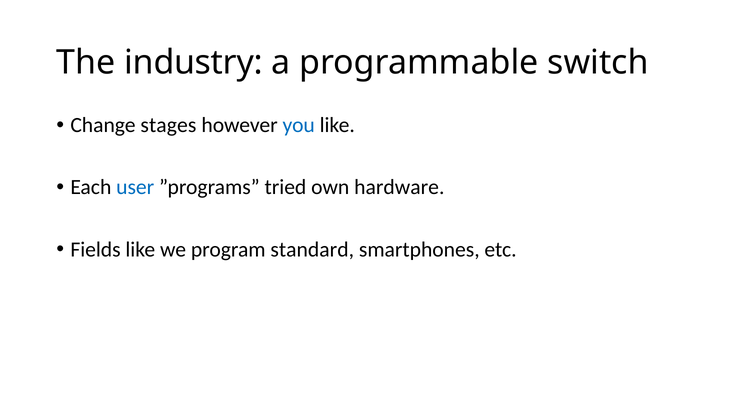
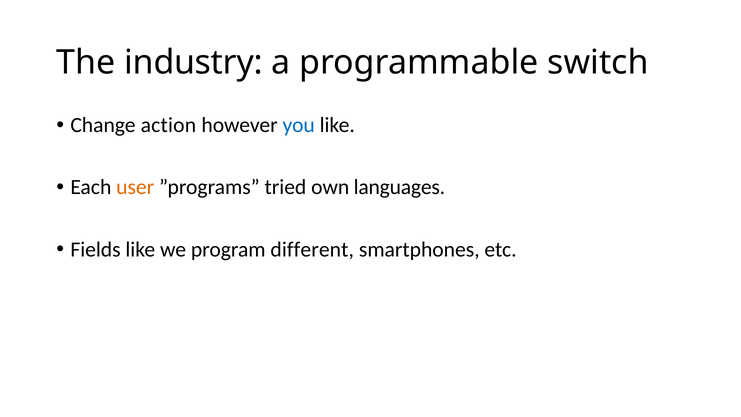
stages: stages -> action (168, 125)
user colour: blue -> orange (135, 187)
hardware: hardware -> languages (399, 187)
standard: standard -> different (312, 249)
